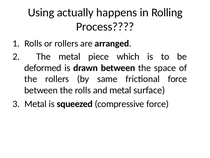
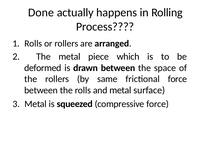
Using: Using -> Done (41, 12)
